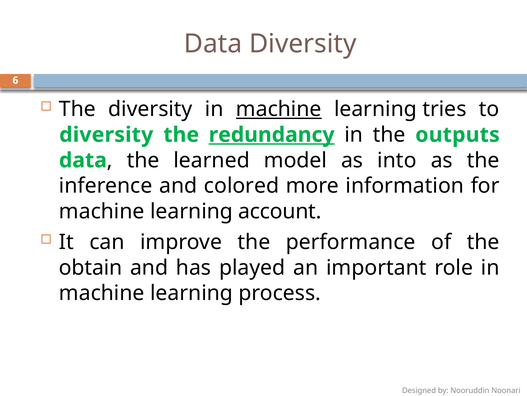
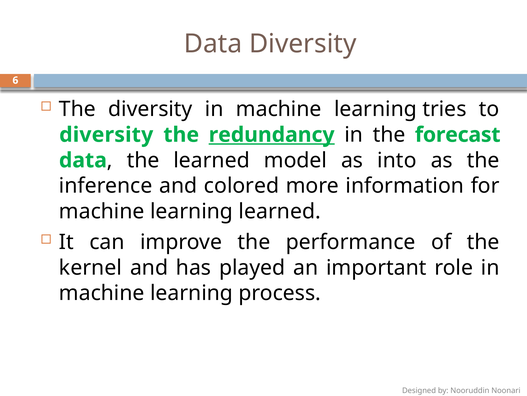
machine underline: present -> none (279, 109)
outputs: outputs -> forecast (458, 135)
learning account: account -> learned (280, 211)
obtain: obtain -> kernel (90, 267)
